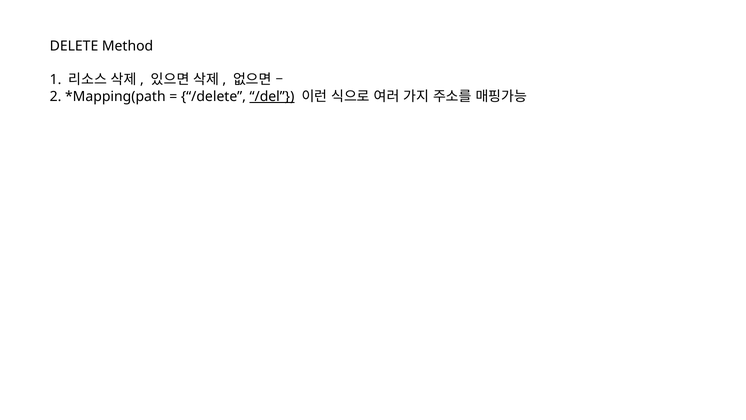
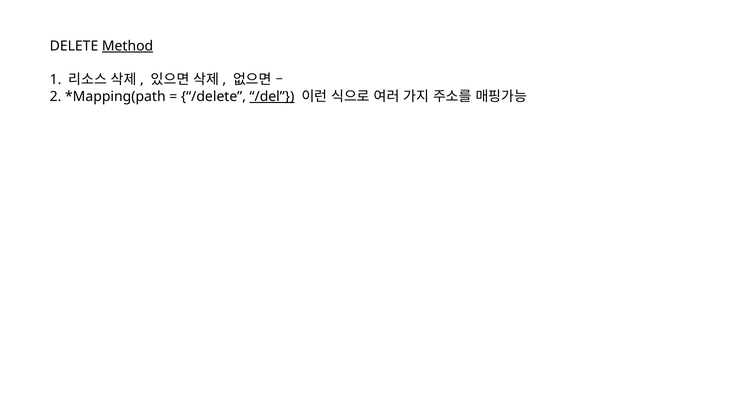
Method underline: none -> present (128, 46)
